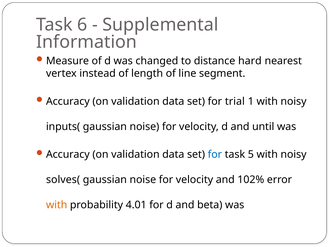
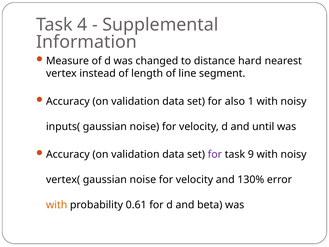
6: 6 -> 4 (82, 25)
trial: trial -> also (235, 101)
for colour: blue -> purple (215, 154)
5: 5 -> 9 (251, 154)
solves(: solves( -> vertex( (63, 179)
102%: 102% -> 130% (251, 179)
4.01: 4.01 -> 0.61 (136, 205)
